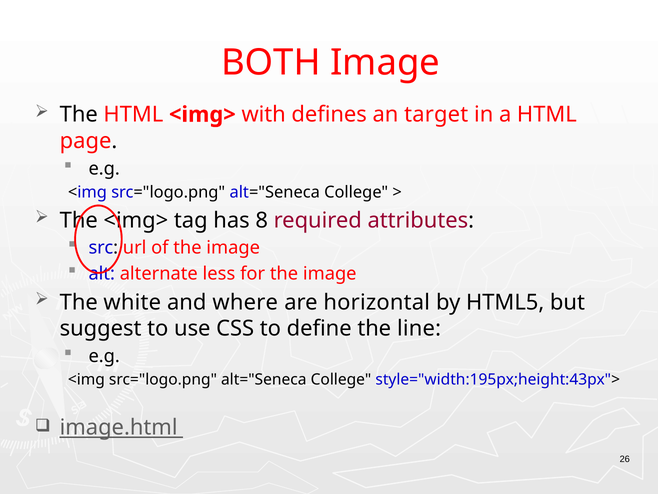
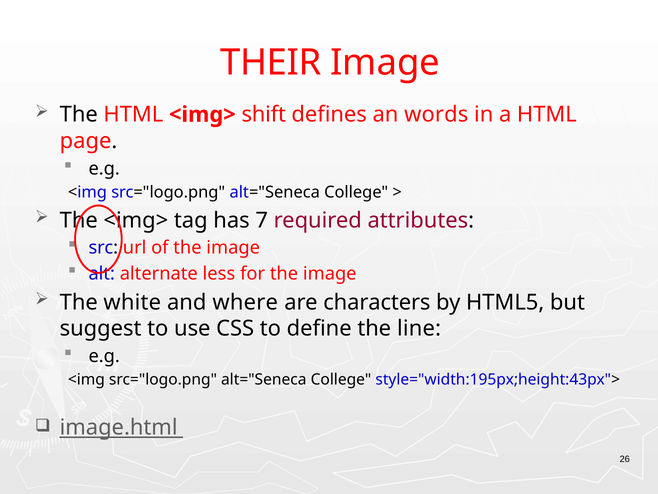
BOTH: BOTH -> THEIR (271, 62)
with: with -> shift (264, 114)
target: target -> words (436, 114)
8: 8 -> 7 (262, 220)
horizontal: horizontal -> characters (377, 302)
